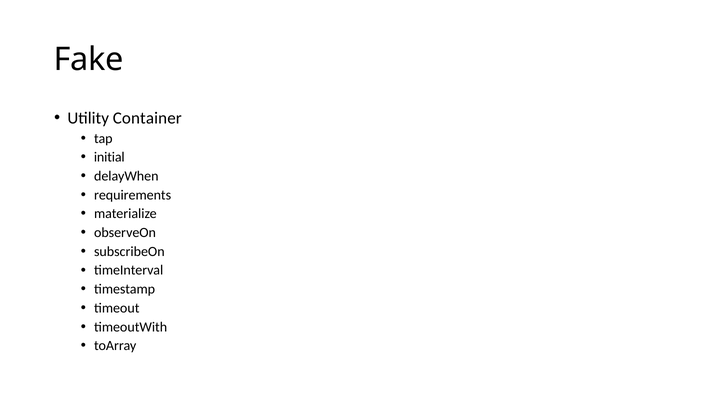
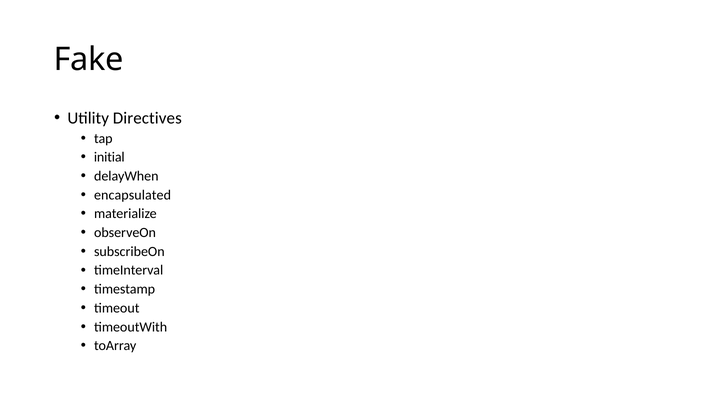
Container: Container -> Directives (147, 118)
requirements: requirements -> encapsulated (133, 195)
